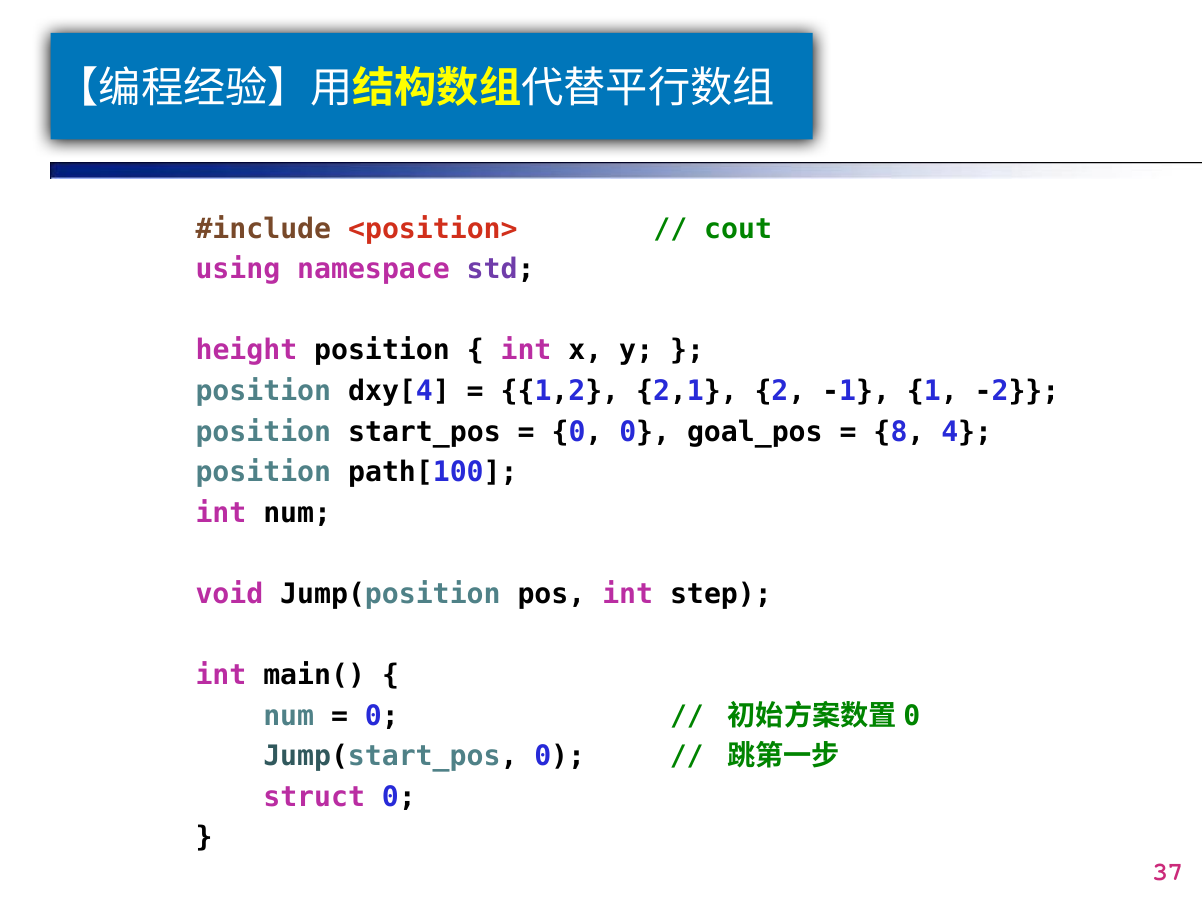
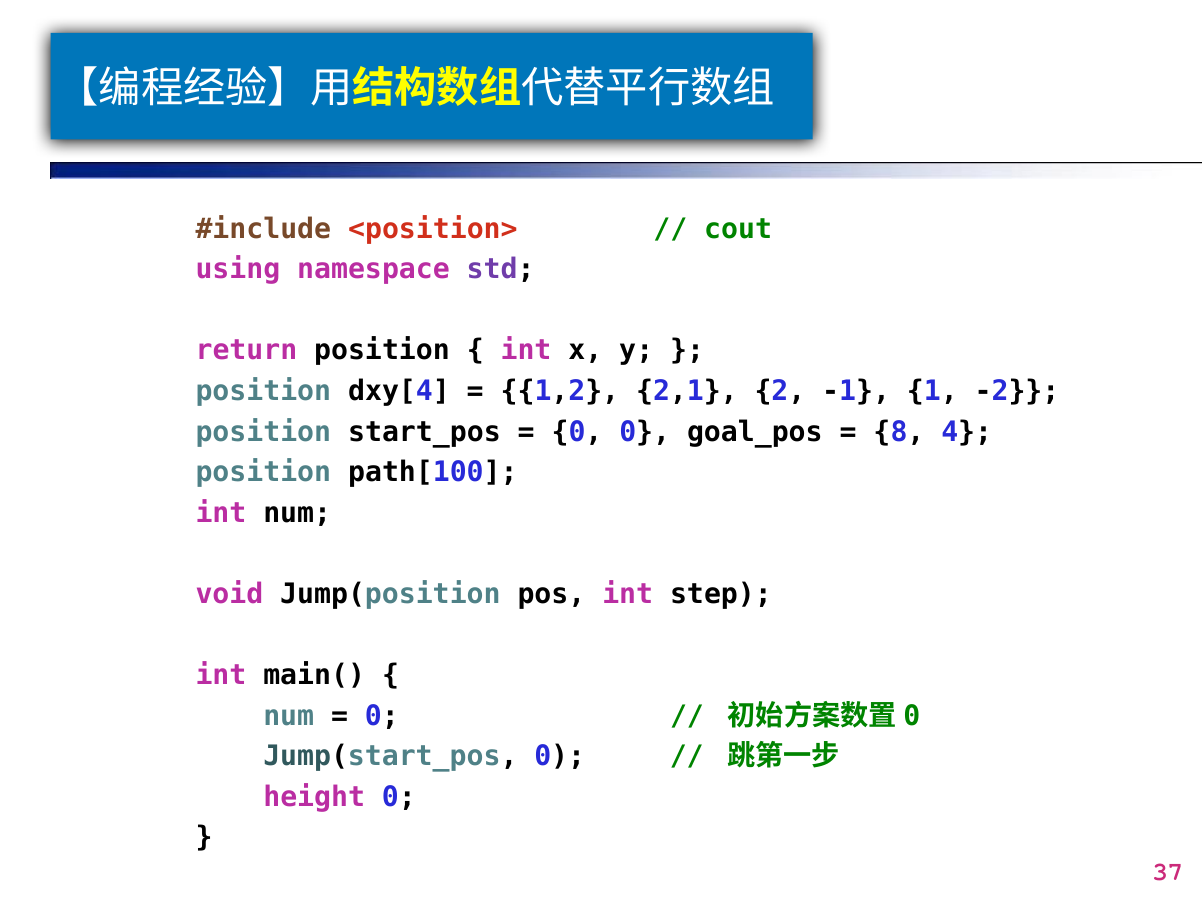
height: height -> return (246, 350)
struct: struct -> height (314, 797)
